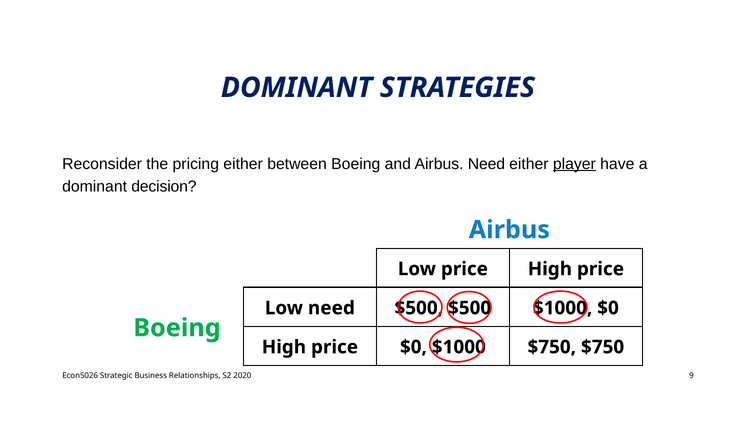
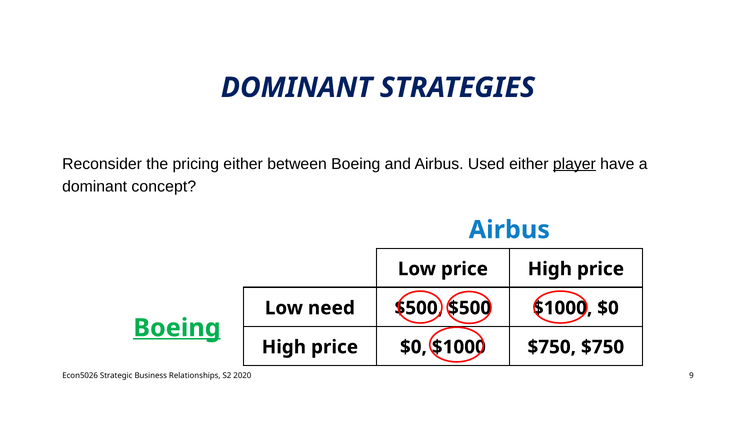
Airbus Need: Need -> Used (486, 164)
decision: decision -> concept (164, 187)
Boeing underline: none -> present (177, 328)
